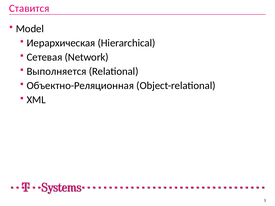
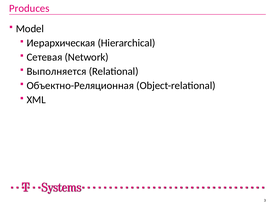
Ставится: Ставится -> Produces (29, 8)
